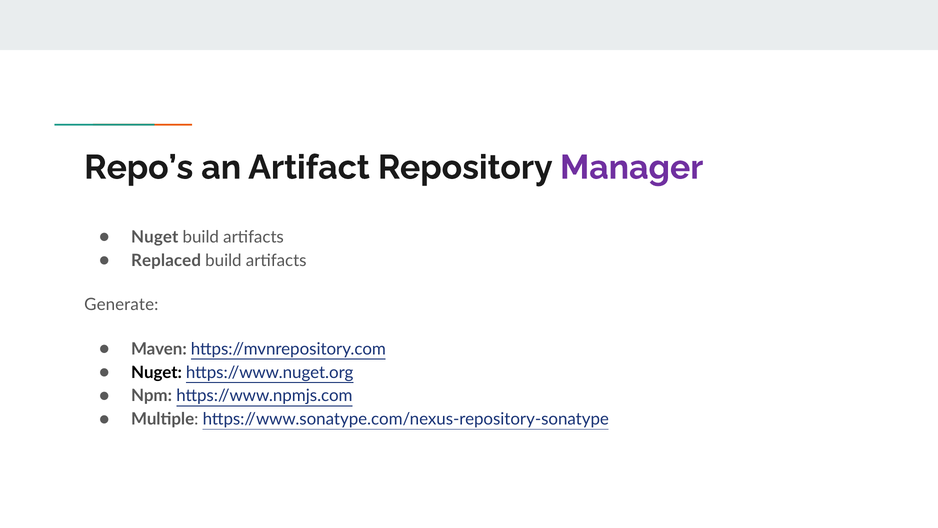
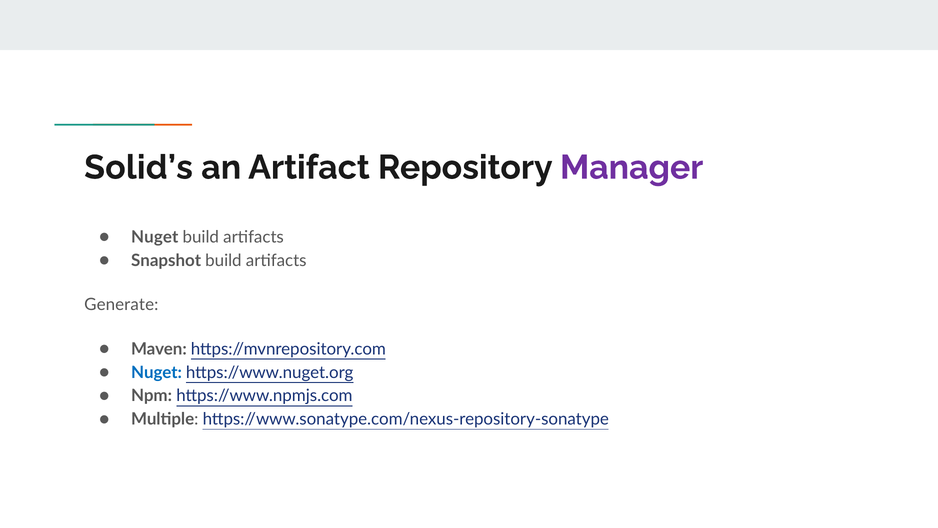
Repo’s: Repo’s -> Solid’s (139, 167)
Replaced: Replaced -> Snapshot (166, 260)
Nuget colour: black -> blue (156, 372)
